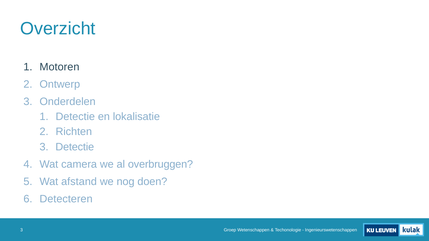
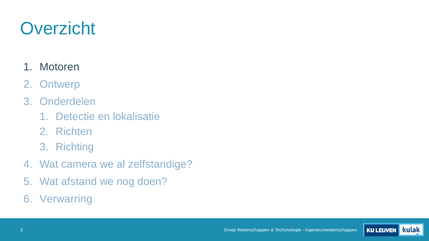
3 Detectie: Detectie -> Richting (75, 147)
overbruggen: overbruggen -> zelfstandige (160, 164)
Detecteren: Detecteren -> Verwarring (66, 199)
